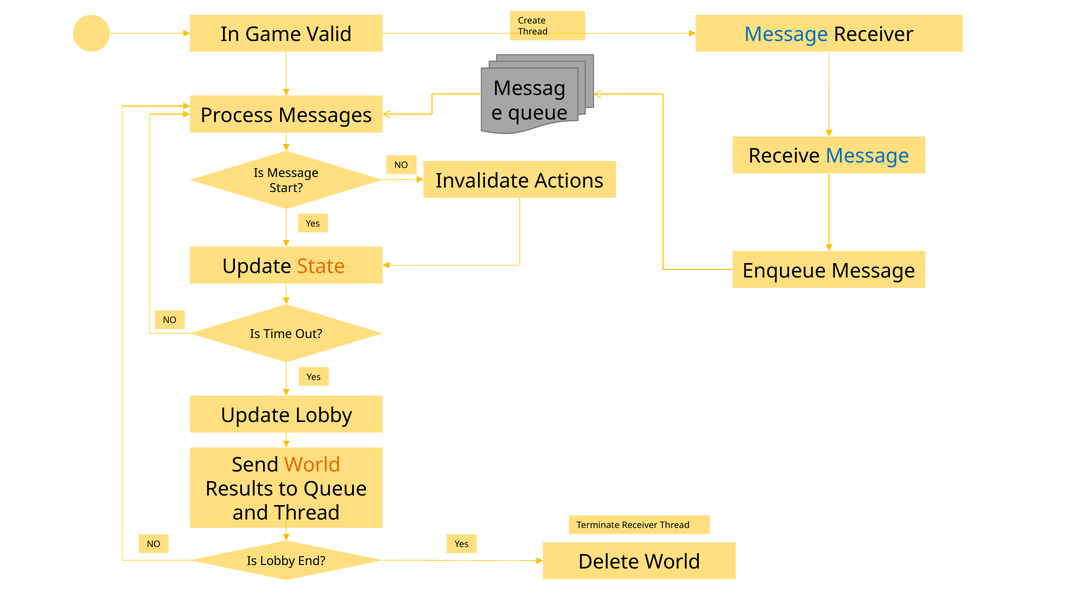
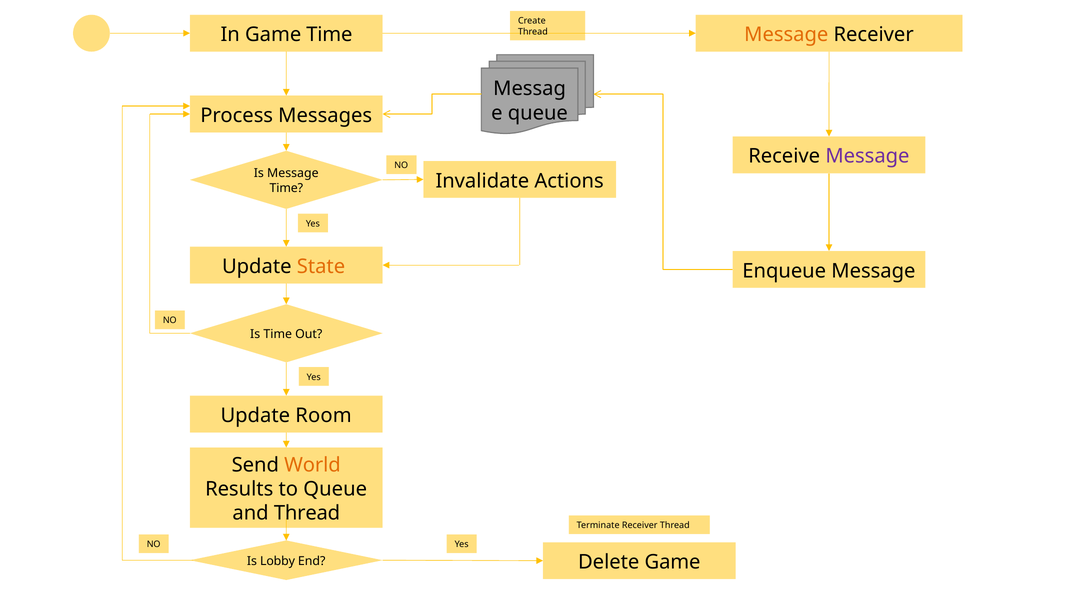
Game Valid: Valid -> Time (329, 35)
Message colour: blue -> orange (786, 35)
Message colour: blue -> purple (867, 156)
Start: Start -> Time (286, 188)
Update Lobby: Lobby -> Room (324, 415)
Delete World: World -> Game (673, 562)
